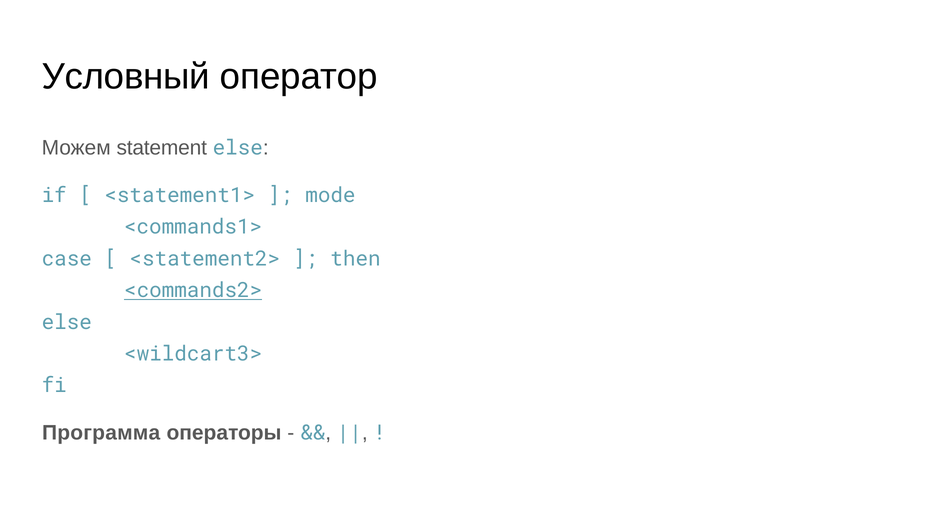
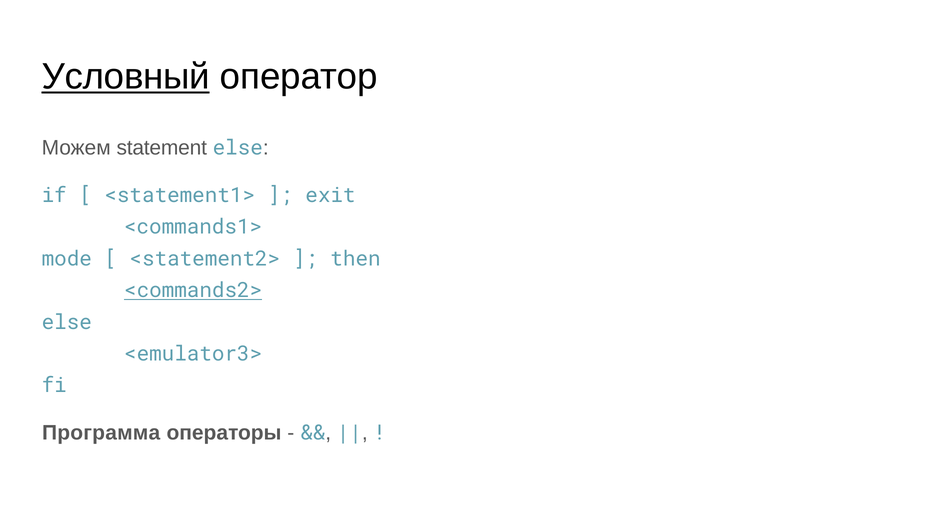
Условный underline: none -> present (126, 77)
mode: mode -> exit (330, 195)
case: case -> mode (67, 258)
<wildcart3>: <wildcart3> -> <emulator3> (193, 354)
